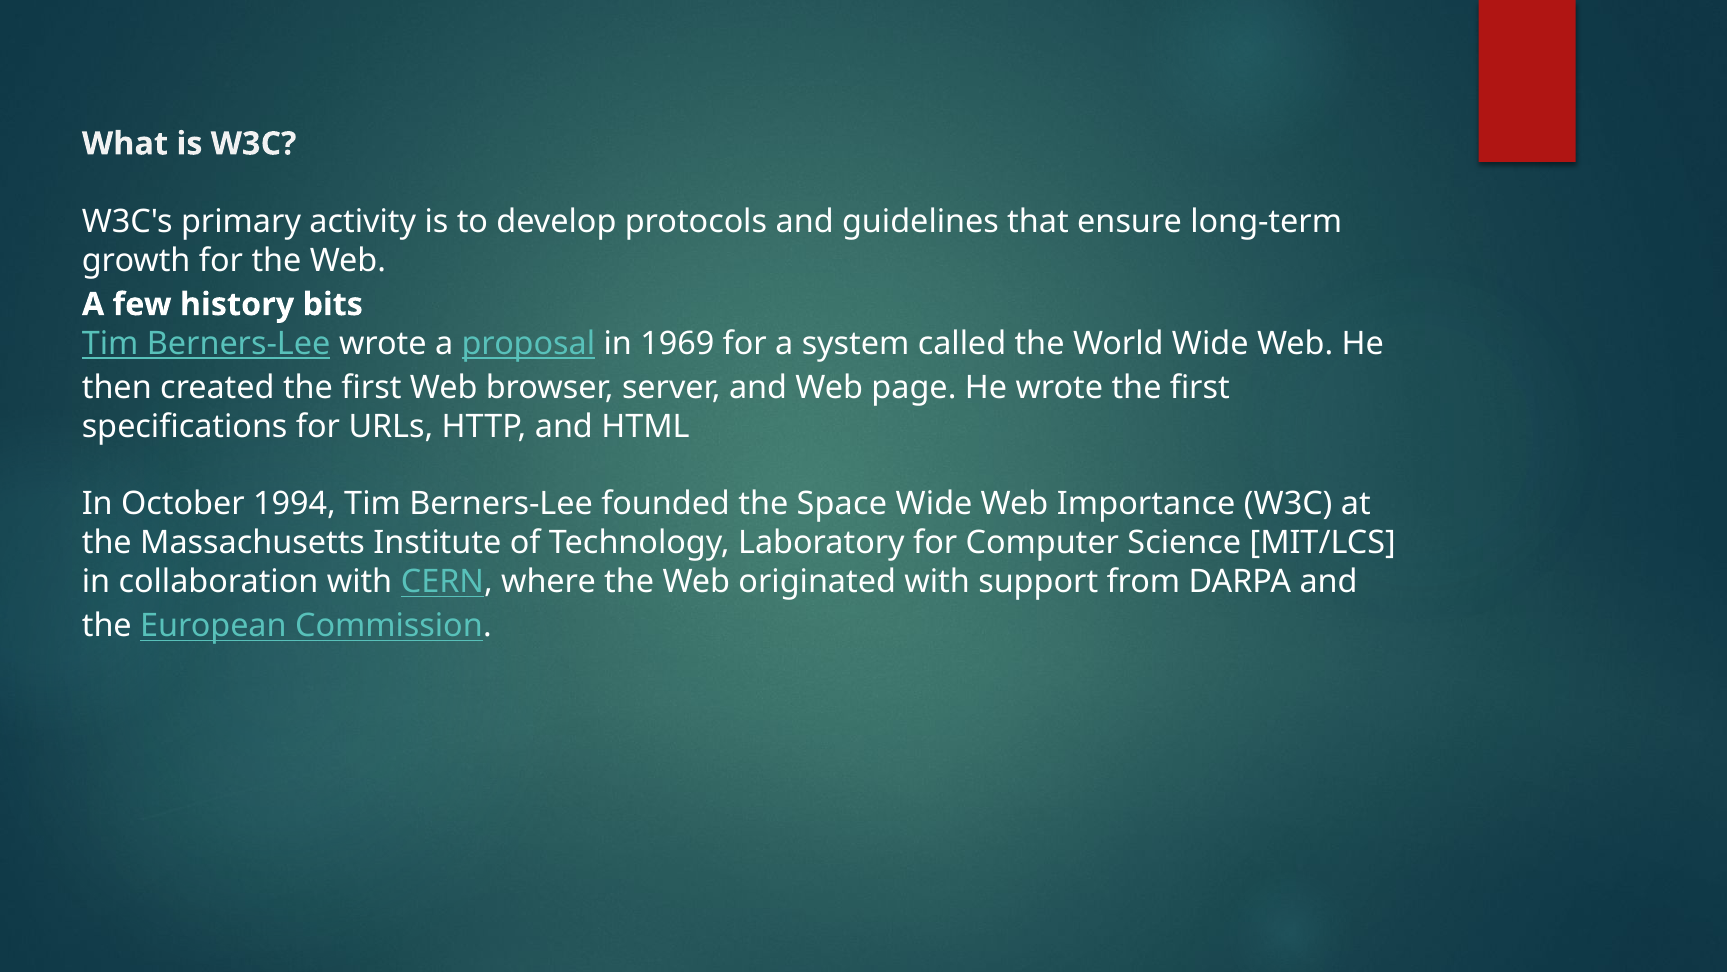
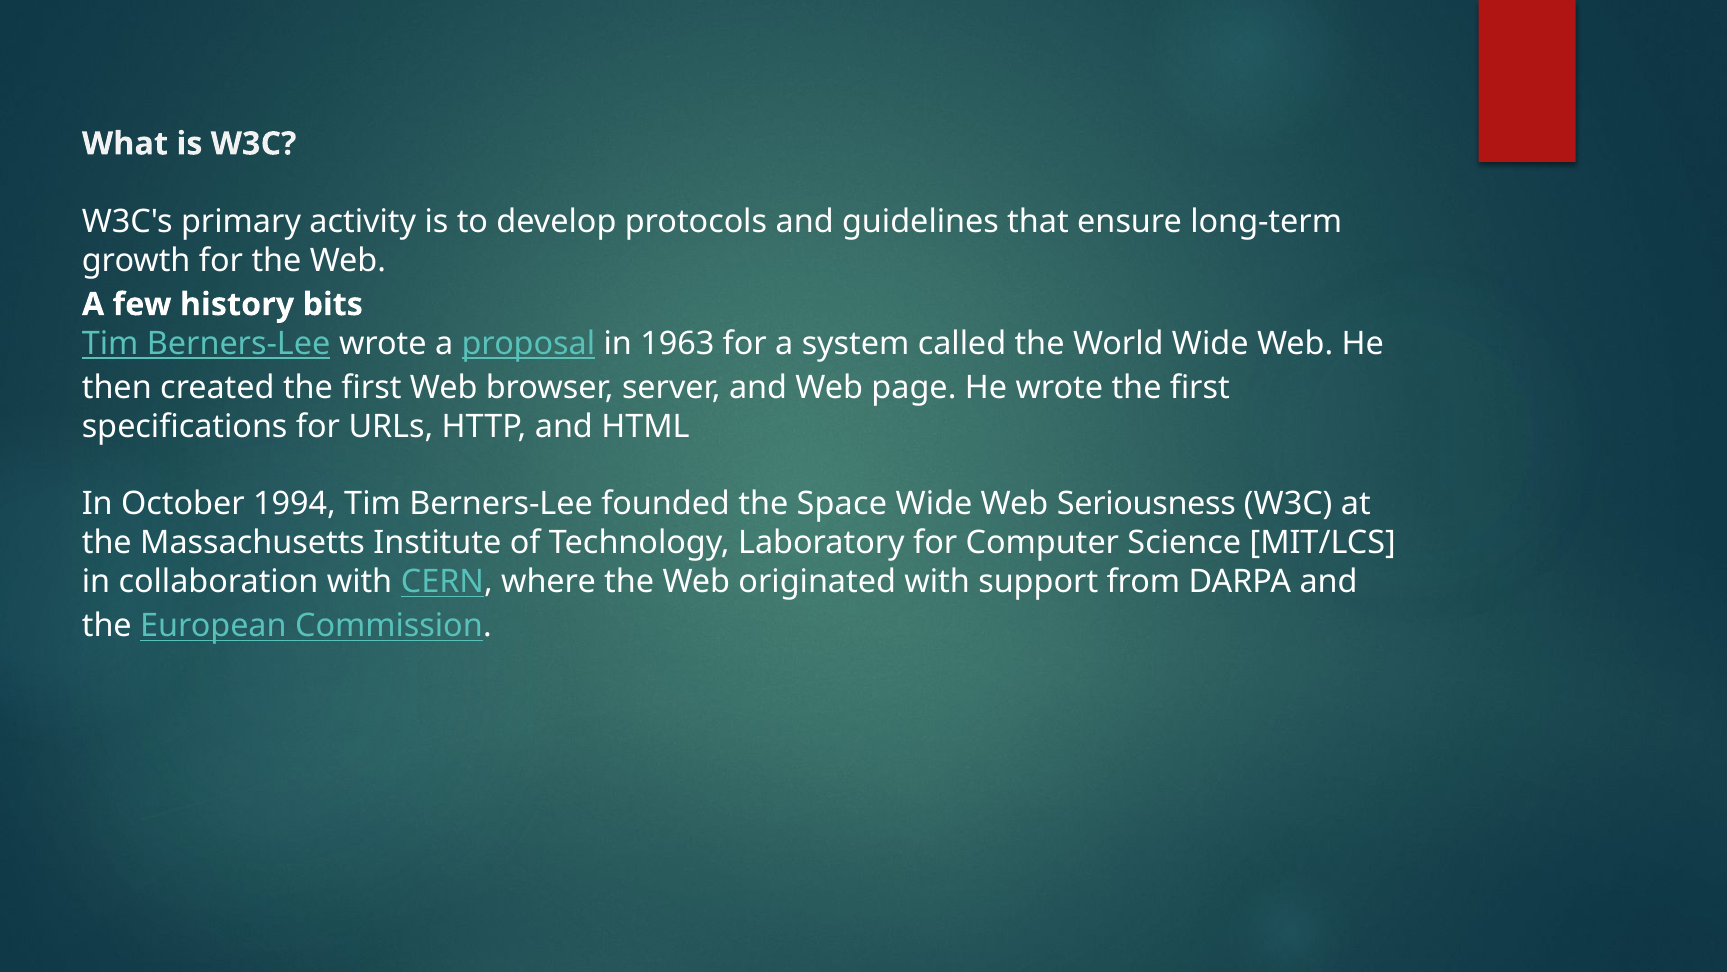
1969: 1969 -> 1963 (677, 343)
Importance: Importance -> Seriousness (1146, 504)
